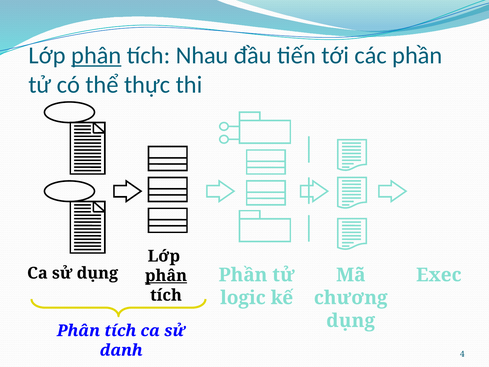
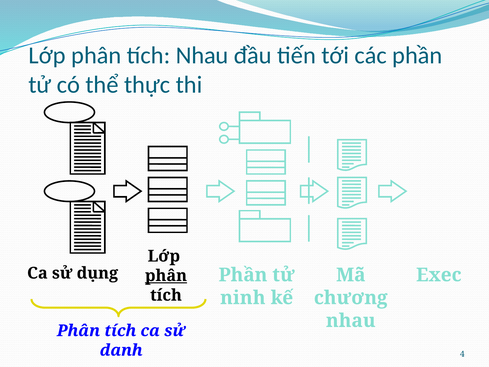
phân underline: present -> none (96, 56)
logic: logic -> ninh (243, 298)
dụng: dụng -> nhau (351, 320)
